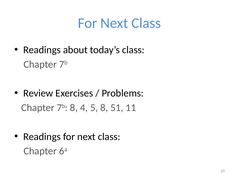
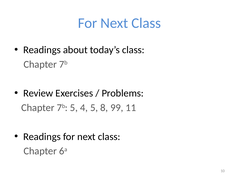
7b 8: 8 -> 5 (74, 108)
51: 51 -> 99 (117, 108)
